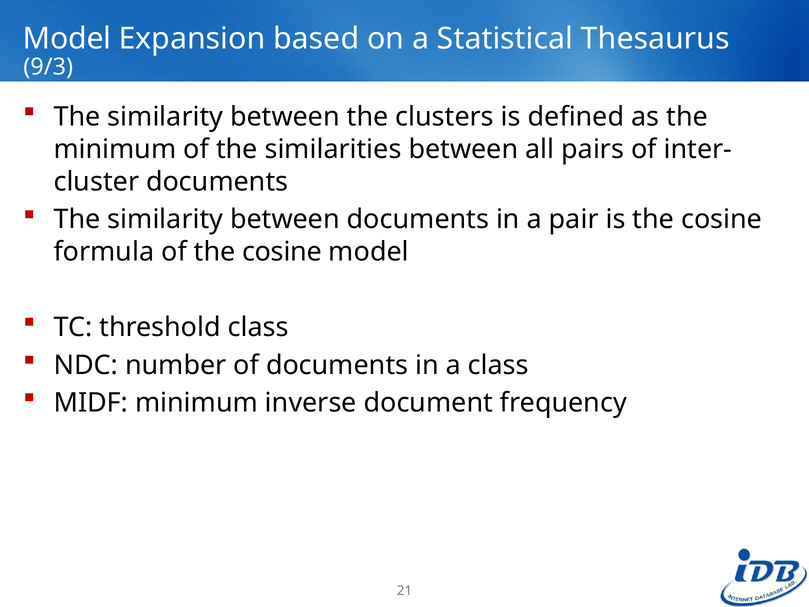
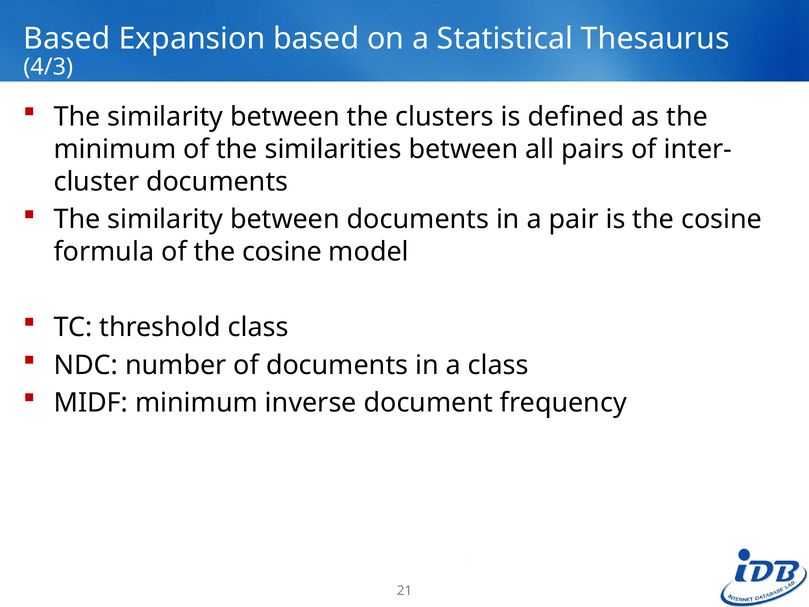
Model: Model -> Based (67, 39)
9/3: 9/3 -> 4/3 (48, 67)
